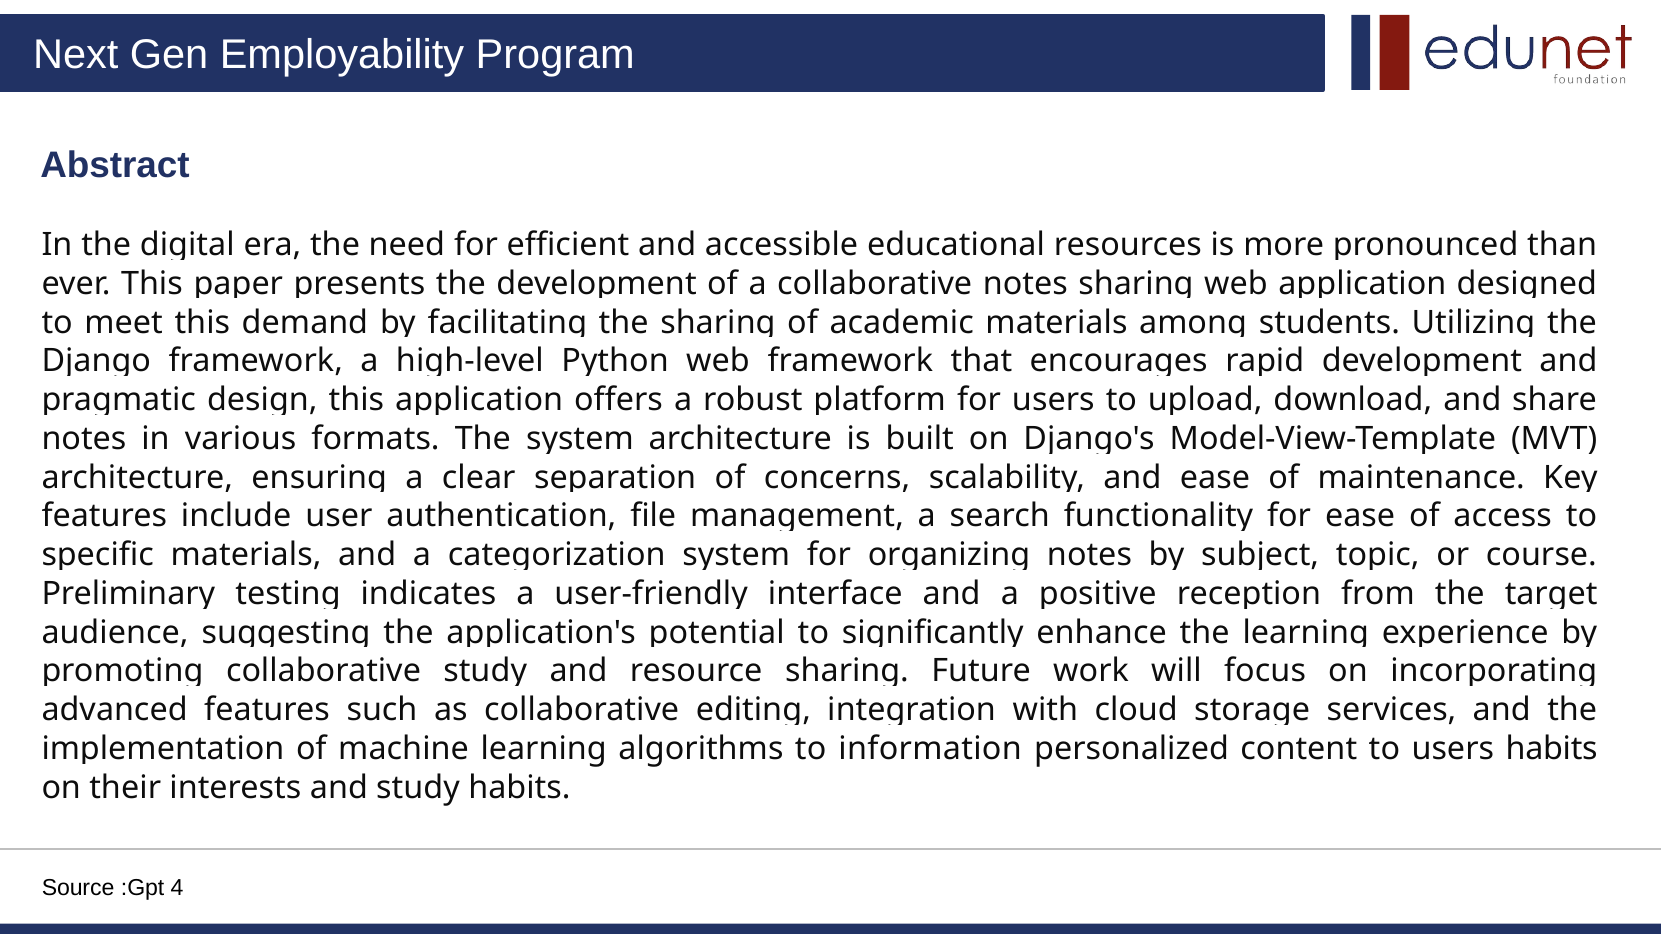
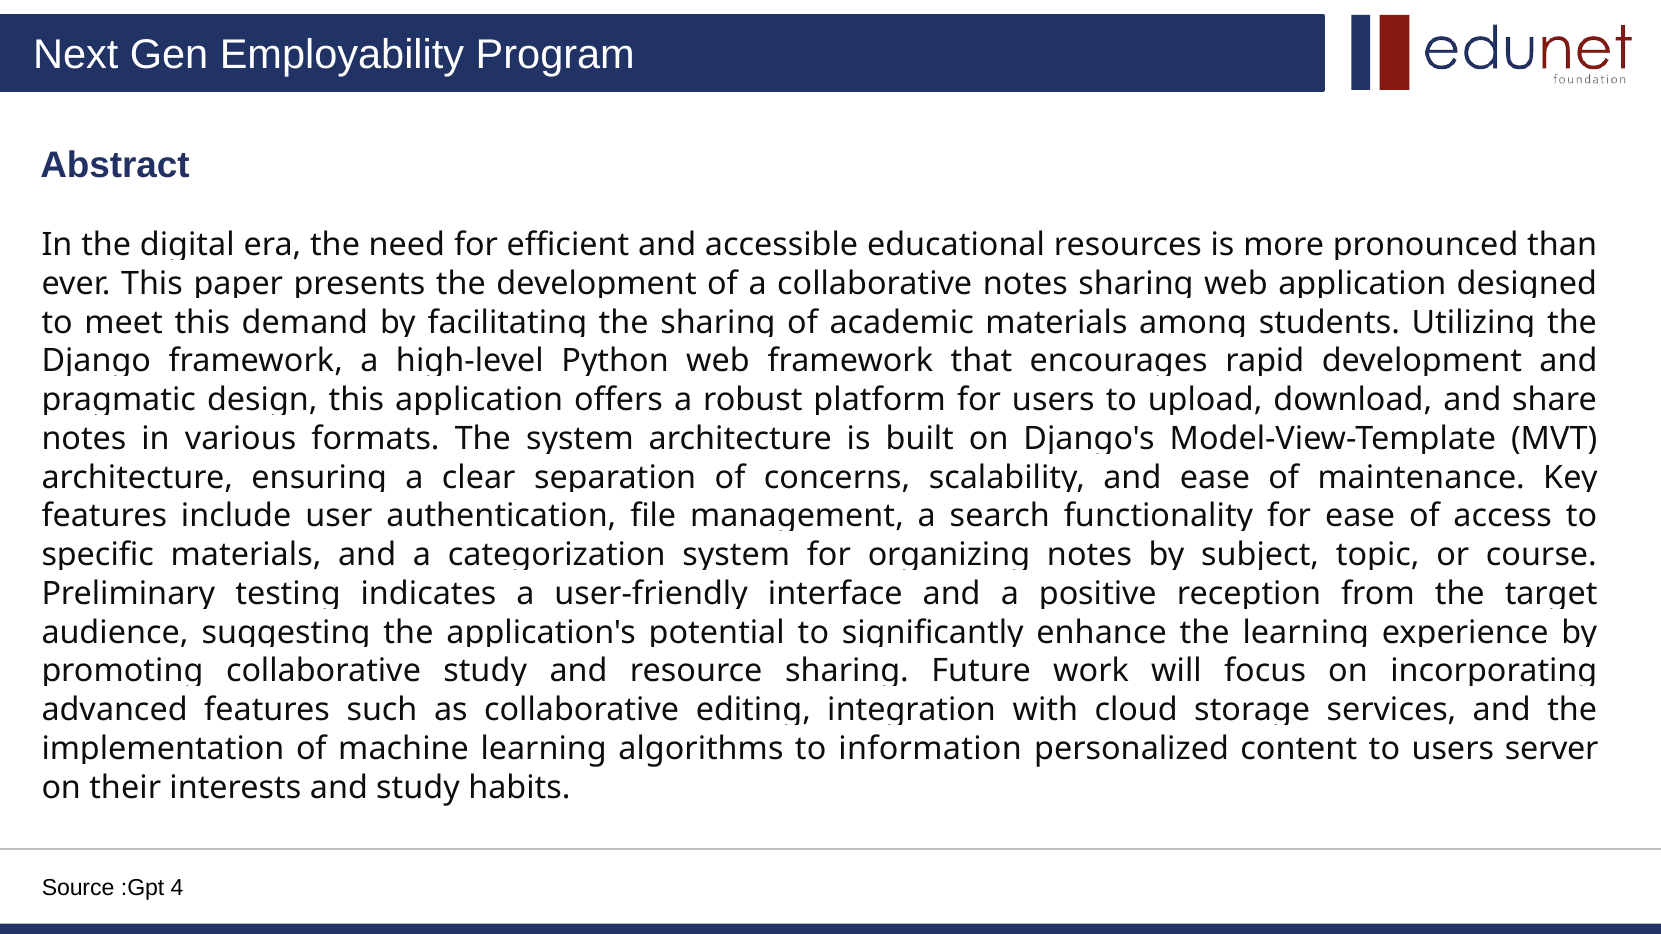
users habits: habits -> server (1552, 749)
